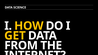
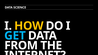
GET colour: yellow -> light blue (15, 36)
